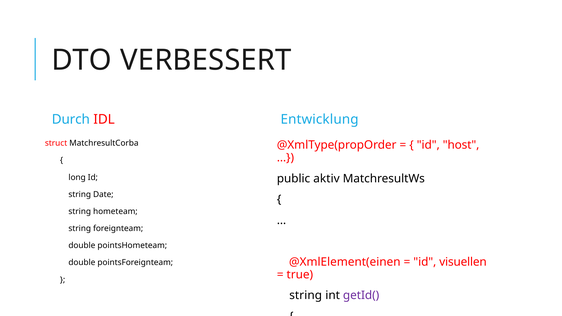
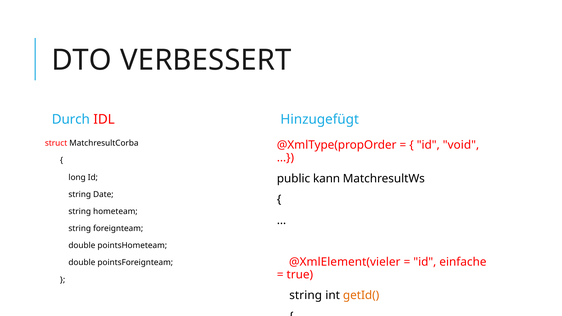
Entwicklung: Entwicklung -> Hinzugefügt (320, 119)
host: host -> void (461, 145)
aktiv: aktiv -> kann (327, 179)
@XmlElement(einen: @XmlElement(einen -> @XmlElement(vieler (345, 262)
visuellen: visuellen -> einfache (463, 262)
getId( colour: purple -> orange (361, 296)
